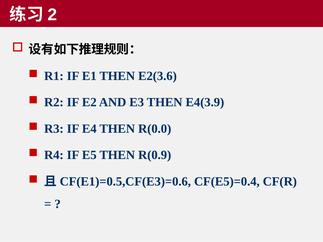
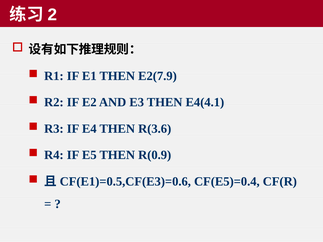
E2(3.6: E2(3.6 -> E2(7.9 (157, 76)
E4(3.9: E4(3.9 -> E4(4.1 (205, 102)
R(0.0: R(0.0 -> R(3.6 (155, 129)
